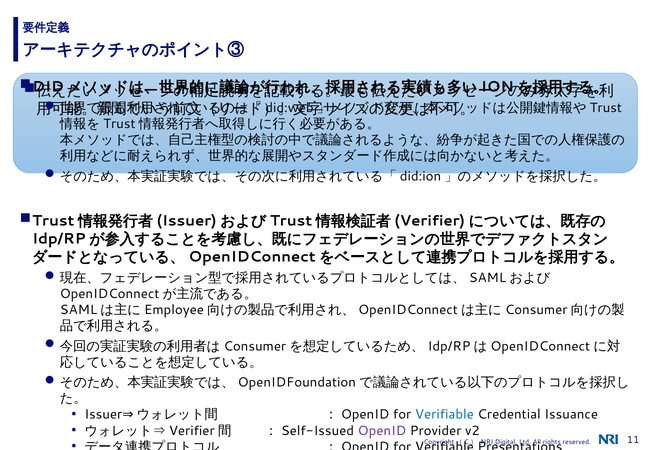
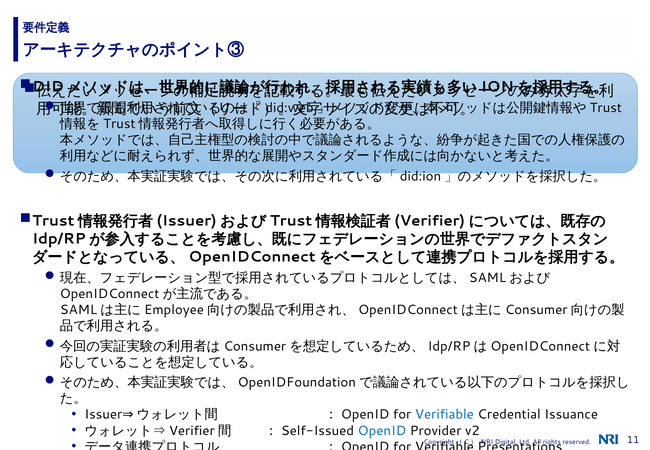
OpenID colour: purple -> blue (382, 431)
